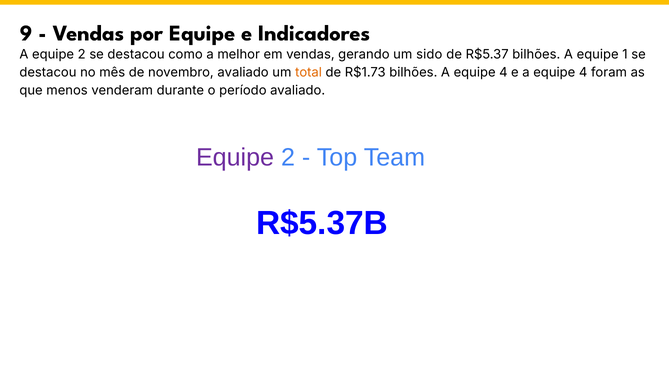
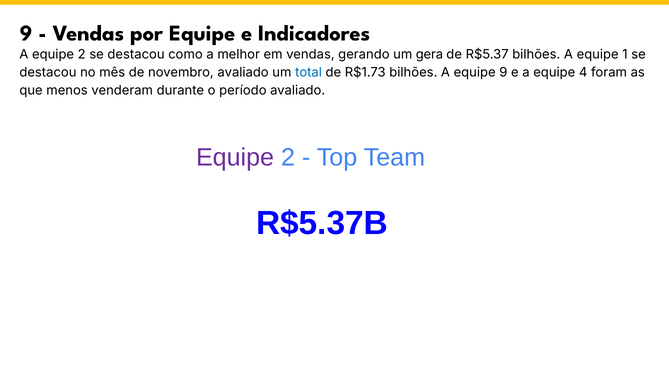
sido: sido -> gera (429, 55)
total colour: orange -> blue (309, 73)
bilhões A equipe 4: 4 -> 9 (503, 73)
